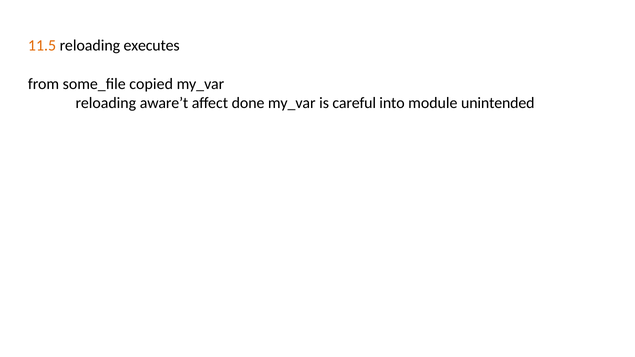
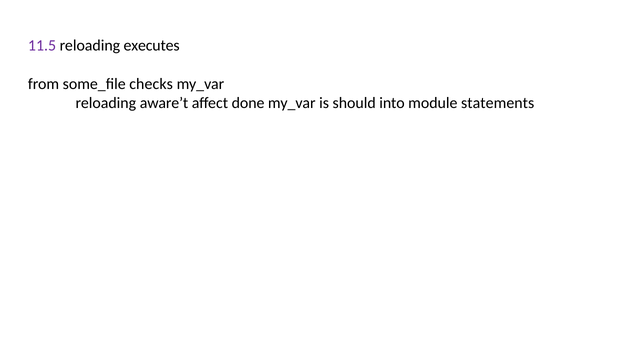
11.5 colour: orange -> purple (42, 46)
copied: copied -> checks (151, 84)
careful: careful -> should (354, 103)
unintended: unintended -> statements (498, 103)
